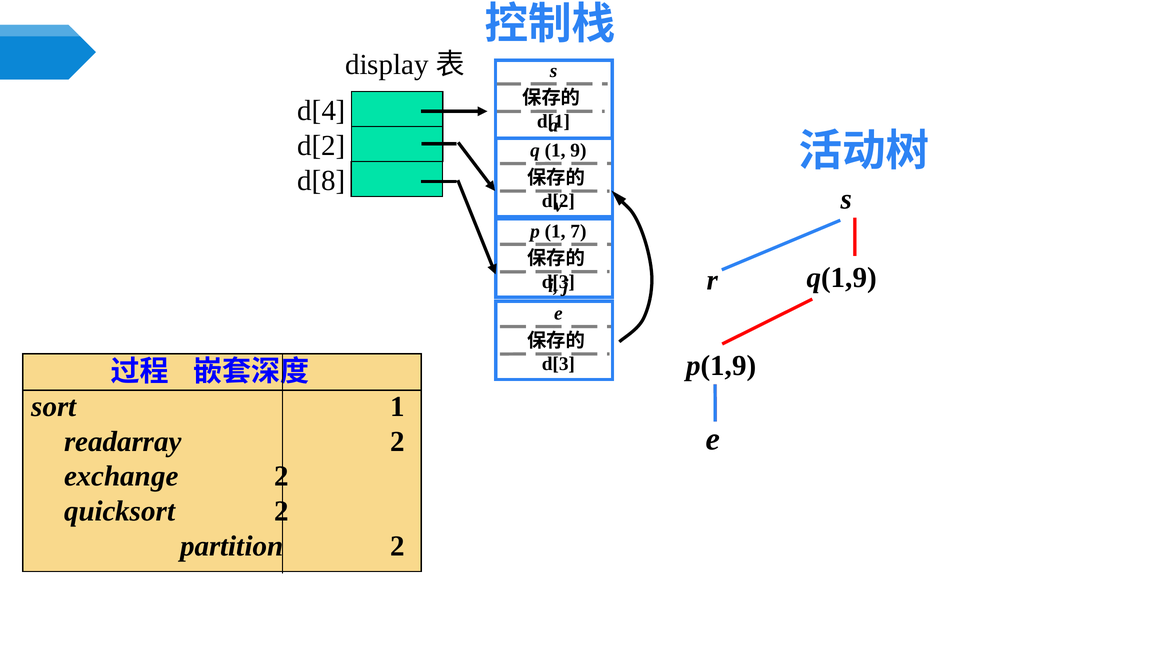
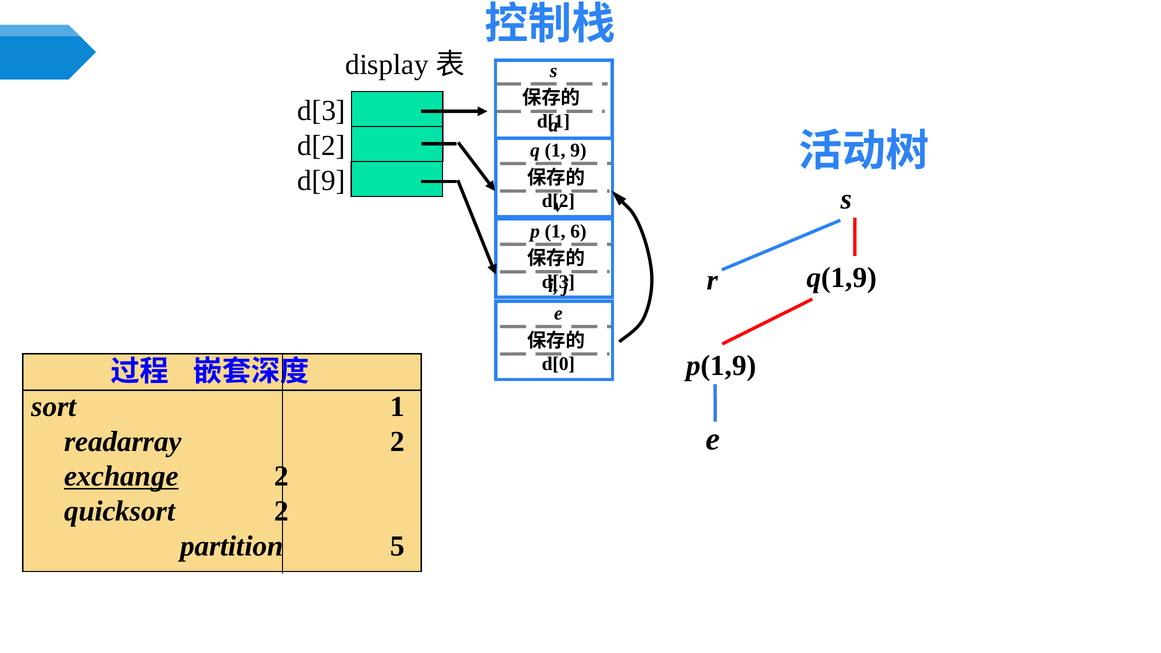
d[4: d[4 -> d[3 (322, 111)
d[8: d[8 -> d[9 (321, 181)
7: 7 -> 6 (578, 231)
d[3: d[3 -> d[0 (558, 364)
exchange underline: none -> present (121, 476)
partition 2: 2 -> 5 (398, 546)
